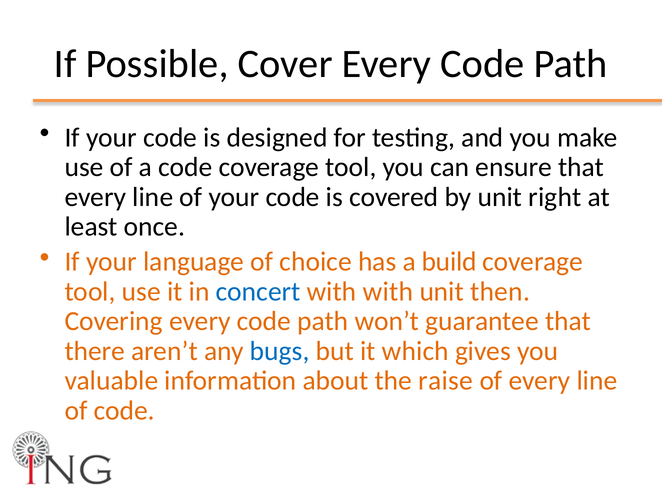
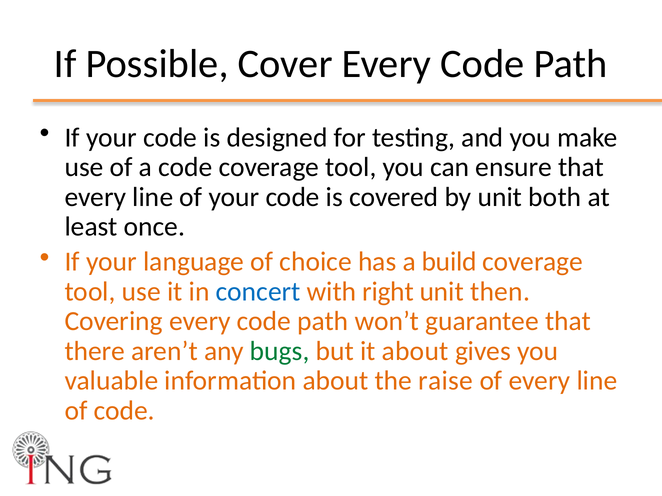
right: right -> both (555, 197)
with with: with -> right (388, 292)
bugs colour: blue -> green (280, 351)
it which: which -> about (415, 351)
